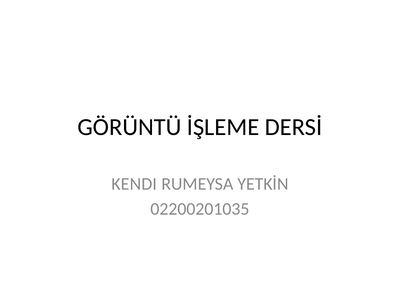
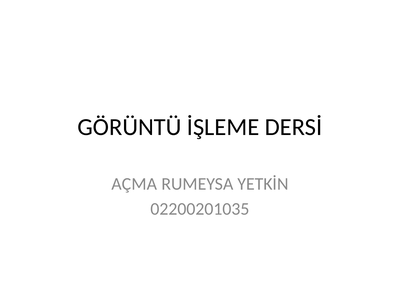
KENDI: KENDI -> AÇMA (134, 184)
